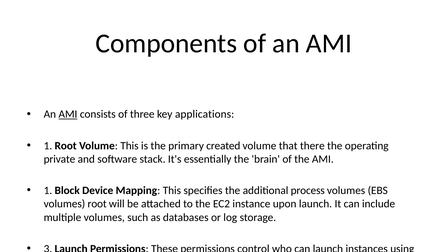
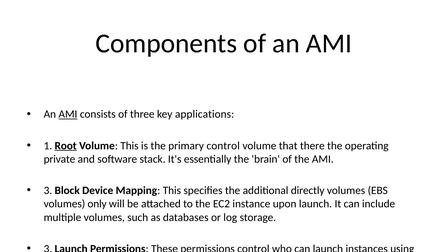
Root underline: none -> present (66, 146)
primary created: created -> control (223, 146)
1: 1 -> 3 (48, 190)
process: process -> directly (308, 190)
volumes root: root -> only (97, 204)
